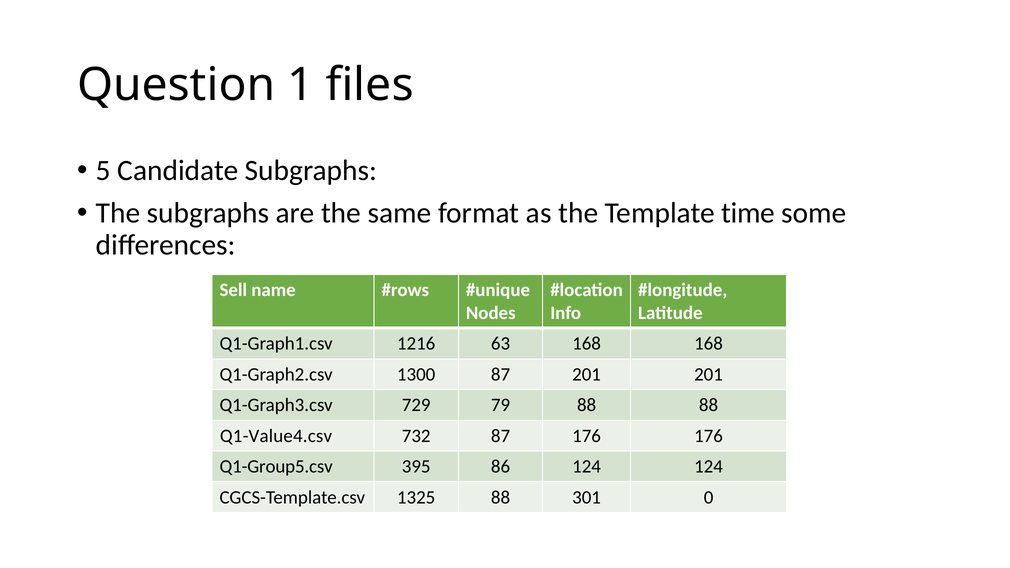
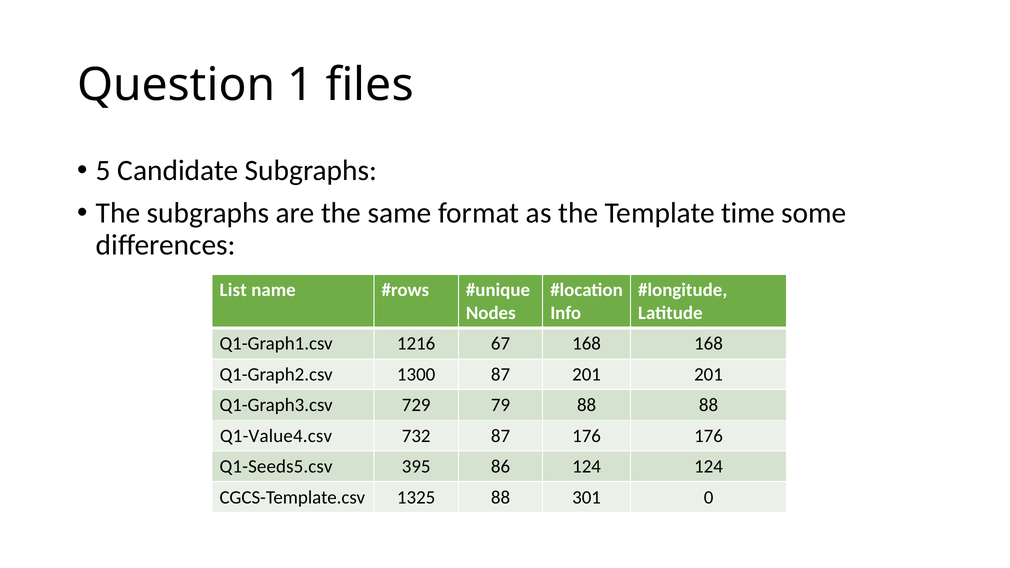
Sell: Sell -> List (233, 290)
63: 63 -> 67 (501, 344)
Q1-Group5.csv: Q1-Group5.csv -> Q1-Seeds5.csv (276, 467)
